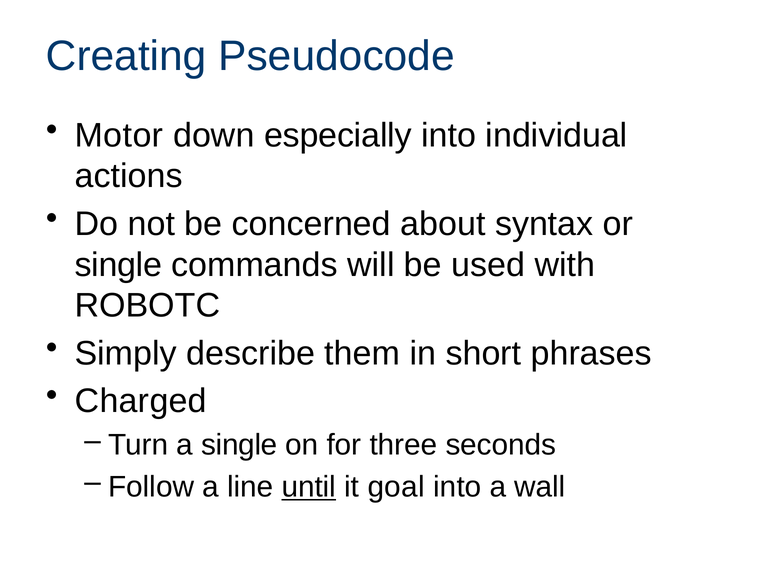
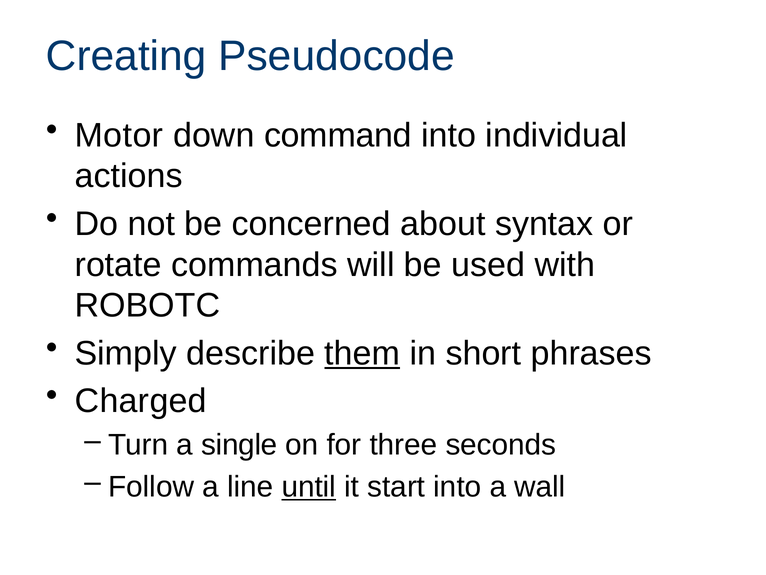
especially: especially -> command (338, 135)
single: single -> rotate (118, 265)
them underline: none -> present (362, 353)
goal: goal -> start (396, 486)
